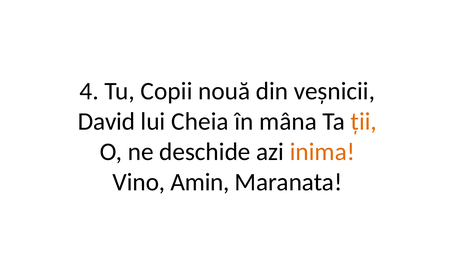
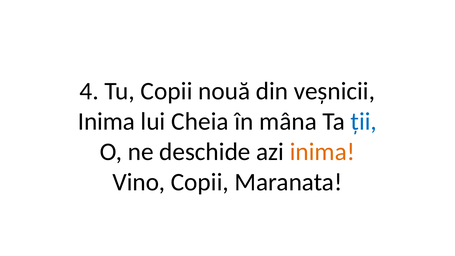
David: David -> Inima (106, 121)
ții colour: orange -> blue (364, 121)
Vino Amin: Amin -> Copii (200, 182)
